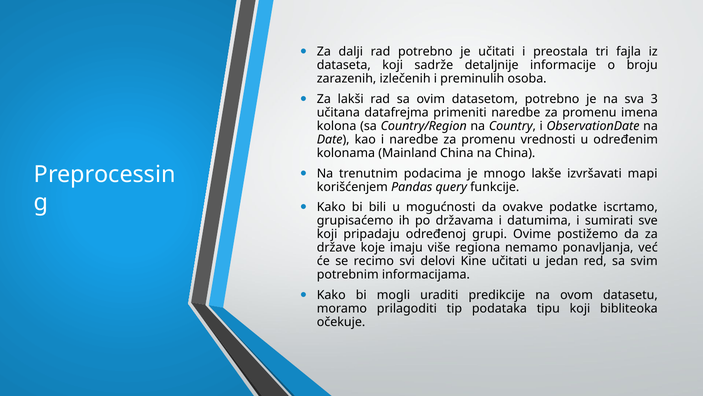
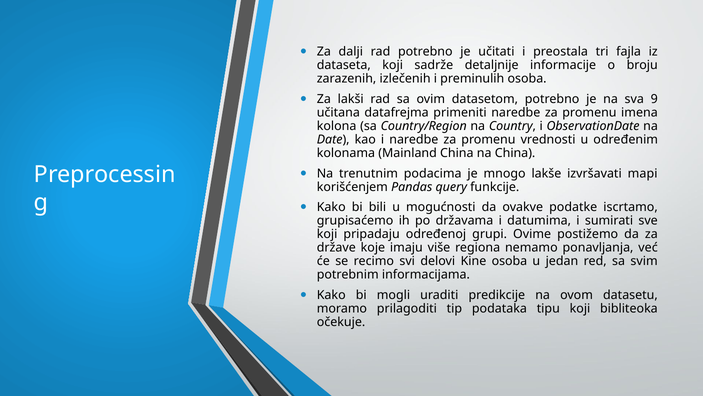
3: 3 -> 9 (654, 99)
Kine učitati: učitati -> osoba (509, 261)
